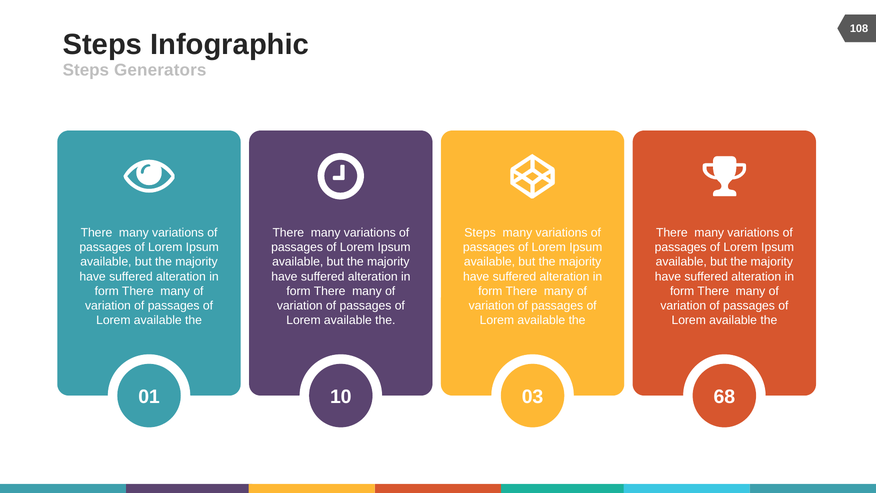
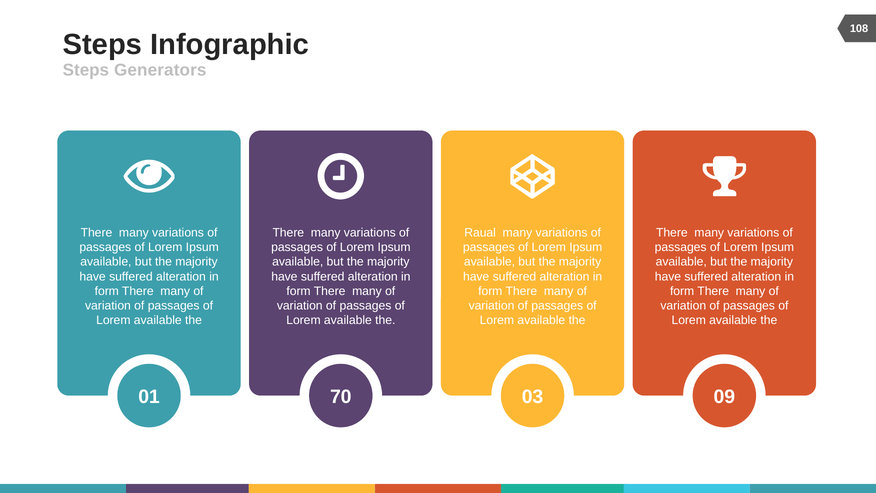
Steps: Steps -> Raual (480, 233)
10: 10 -> 70 (341, 397)
68: 68 -> 09 (724, 397)
